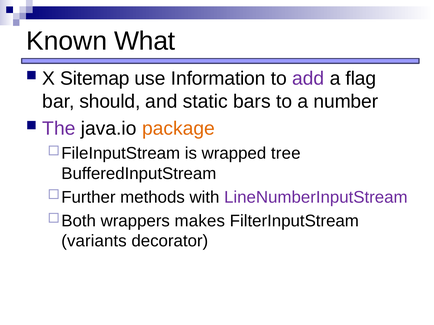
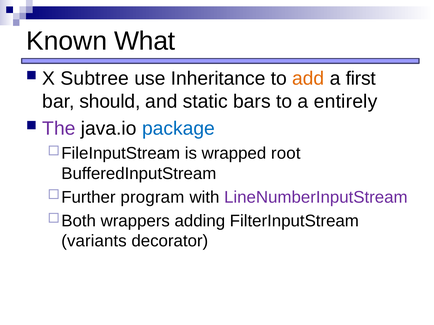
Sitemap: Sitemap -> Subtree (95, 78)
Information: Information -> Inheritance (218, 78)
add colour: purple -> orange (308, 78)
flag: flag -> first (361, 78)
number: number -> entirely (346, 102)
package colour: orange -> blue (178, 129)
tree: tree -> root (286, 154)
methods: methods -> program (152, 197)
makes: makes -> adding (200, 221)
